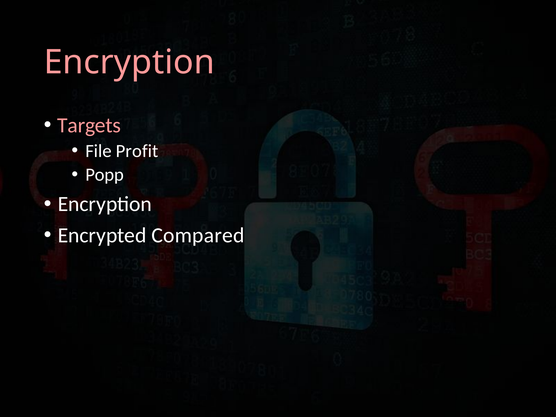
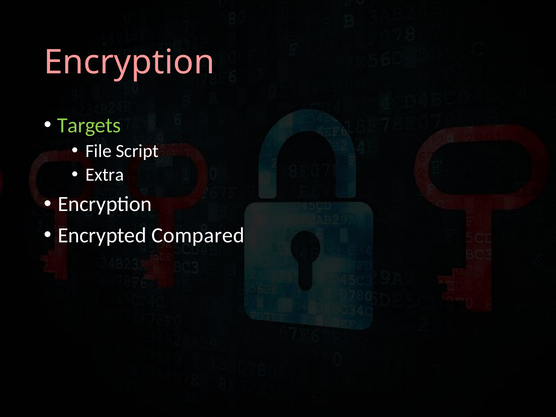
Targets colour: pink -> light green (89, 125)
Profit: Profit -> Script (137, 151)
Popp: Popp -> Extra (105, 175)
